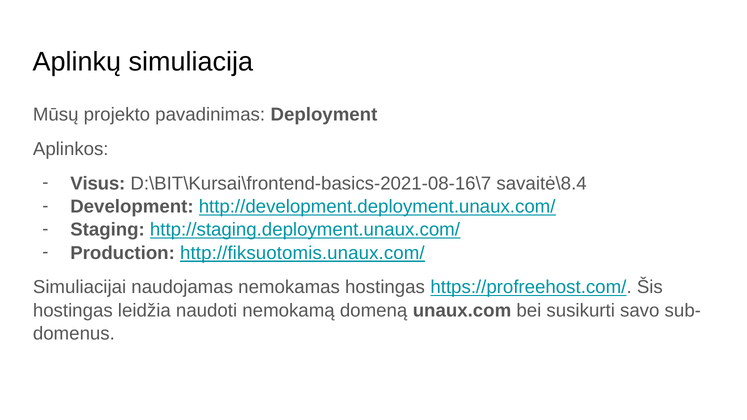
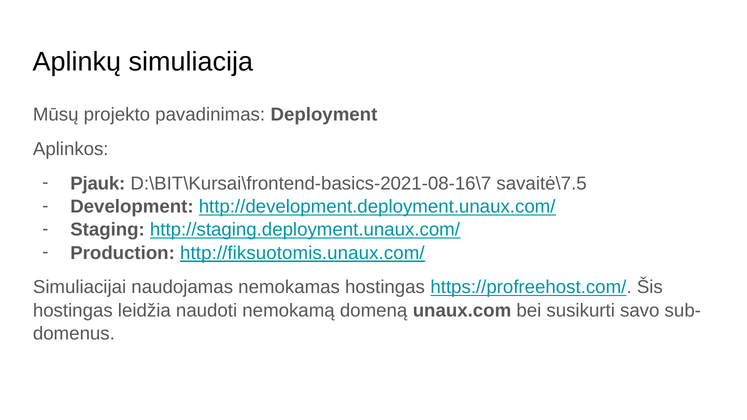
Visus: Visus -> Pjauk (98, 184)
savaitė\8.4: savaitė\8.4 -> savaitė\7.5 (542, 184)
